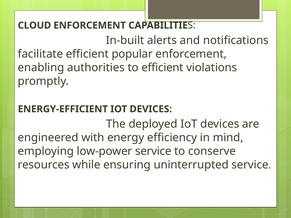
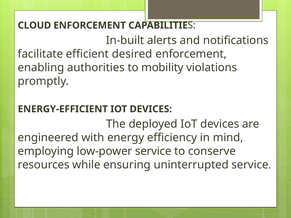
popular: popular -> desired (132, 54)
to efficient: efficient -> mobility (162, 68)
